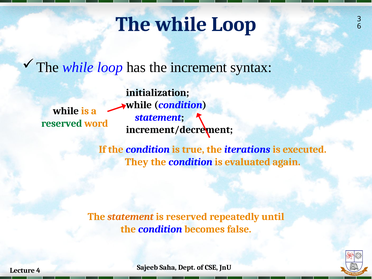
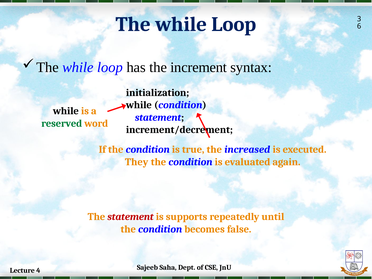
iterations: iterations -> increased (247, 150)
statement colour: orange -> red (131, 217)
is reserved: reserved -> supports (187, 217)
